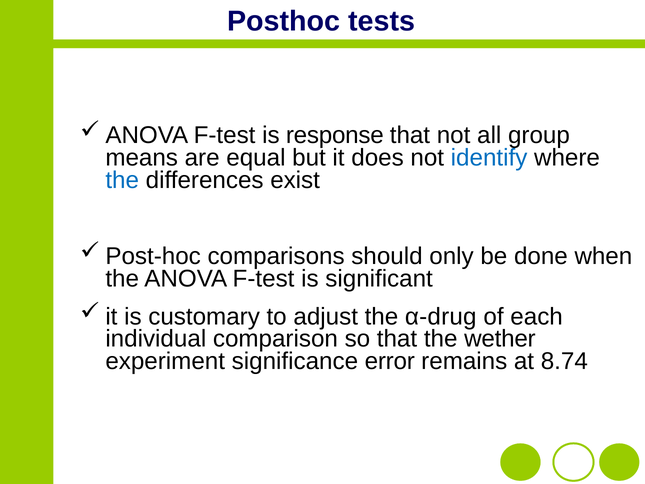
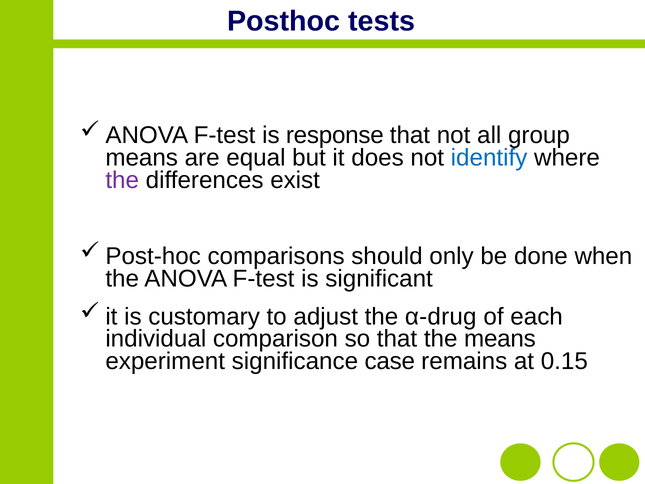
the colour: blue -> purple (122, 180)
the wether: wether -> means (500, 339)
error: error -> case (390, 361)
8.74: 8.74 -> 0.15 (564, 361)
